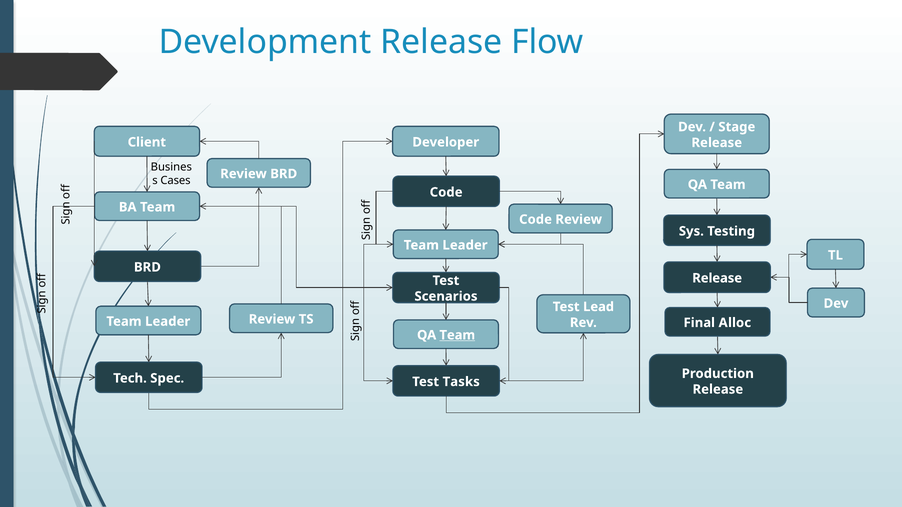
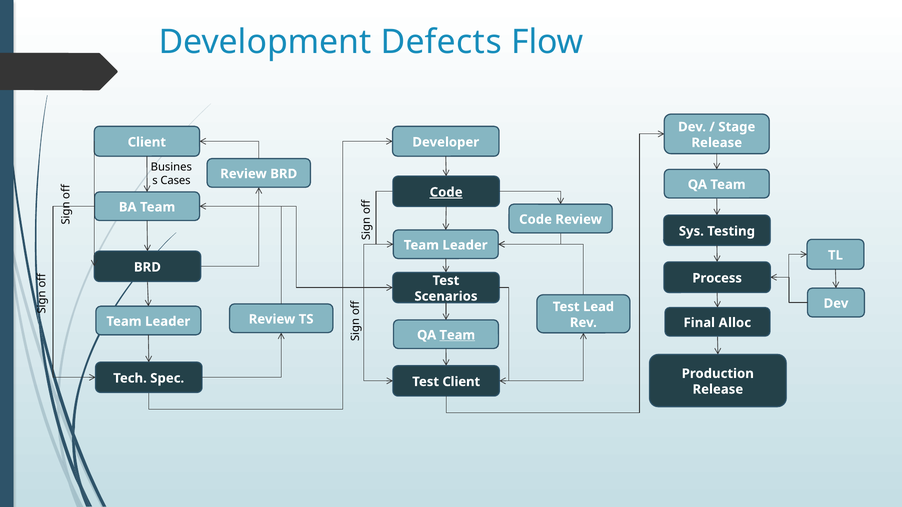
Development Release: Release -> Defects (441, 42)
Code underline: none -> present (446, 192)
Release: Release -> Process (717, 278)
Test Tasks: Tasks -> Client (461, 382)
